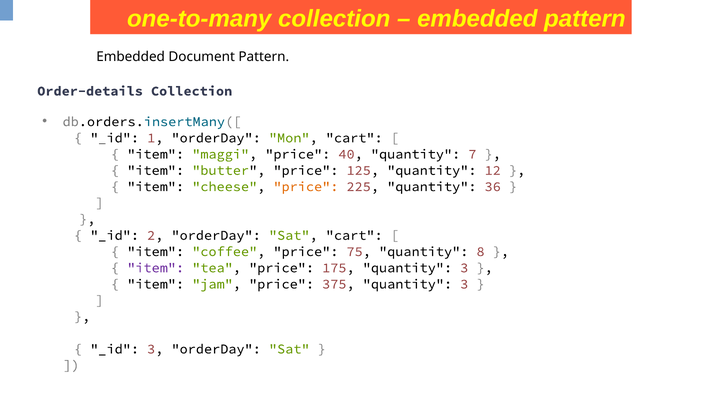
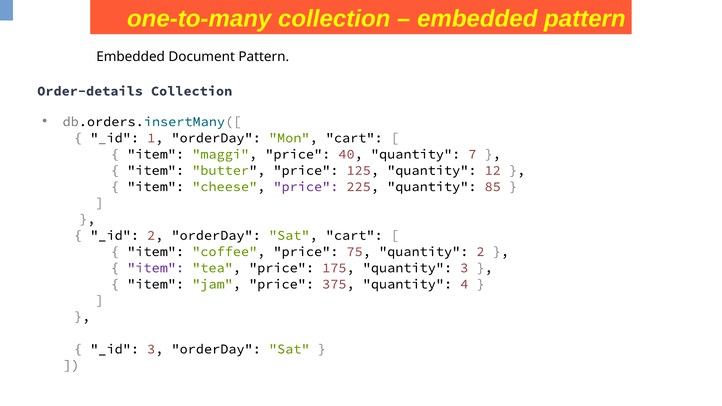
price colour: orange -> purple (306, 187)
36: 36 -> 85 (493, 187)
quantity 8: 8 -> 2 (481, 252)
375 quantity 3: 3 -> 4 (464, 284)
